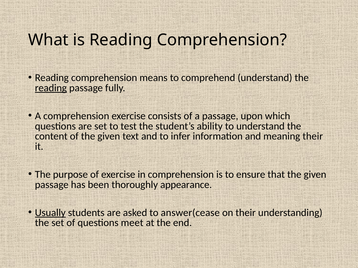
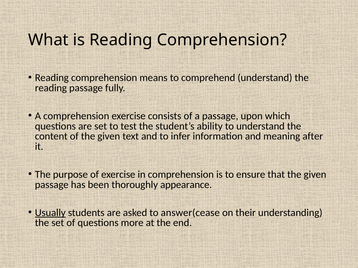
reading underline: present -> none (51, 88)
meaning their: their -> after (313, 137)
meet: meet -> more (132, 223)
